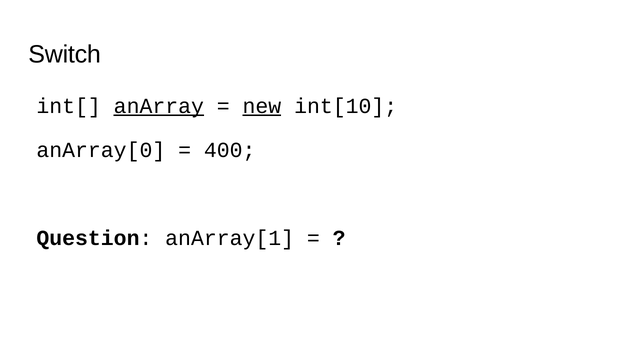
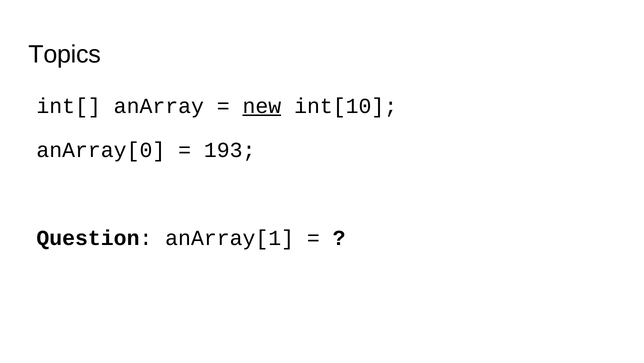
Switch: Switch -> Topics (65, 55)
anArray underline: present -> none (159, 106)
400: 400 -> 193 (230, 150)
